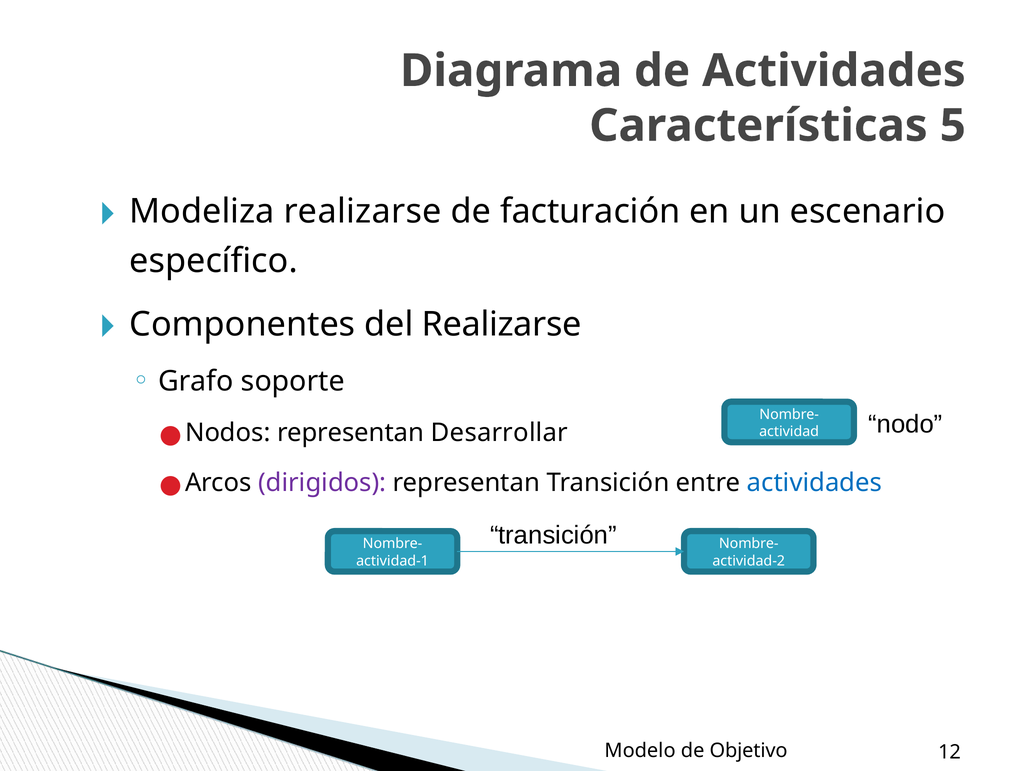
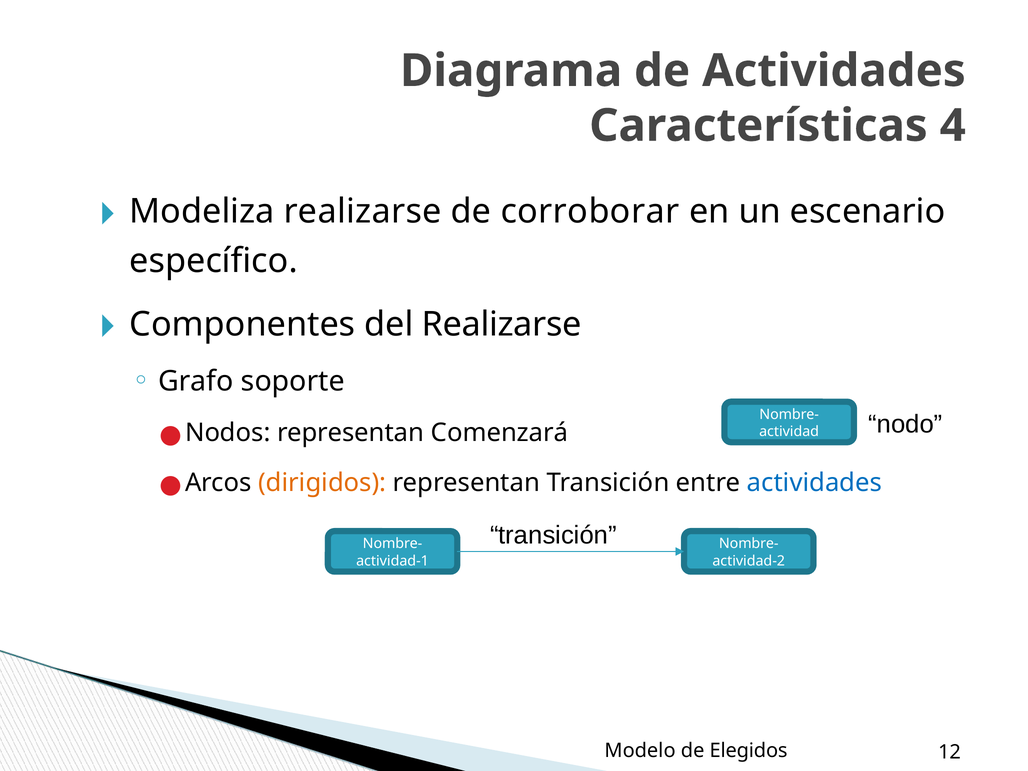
5: 5 -> 4 (953, 126)
facturación: facturación -> corroborar (590, 211)
Desarrollar: Desarrollar -> Comenzará (500, 433)
dirigidos colour: purple -> orange (322, 483)
Objetivo: Objetivo -> Elegidos (749, 751)
